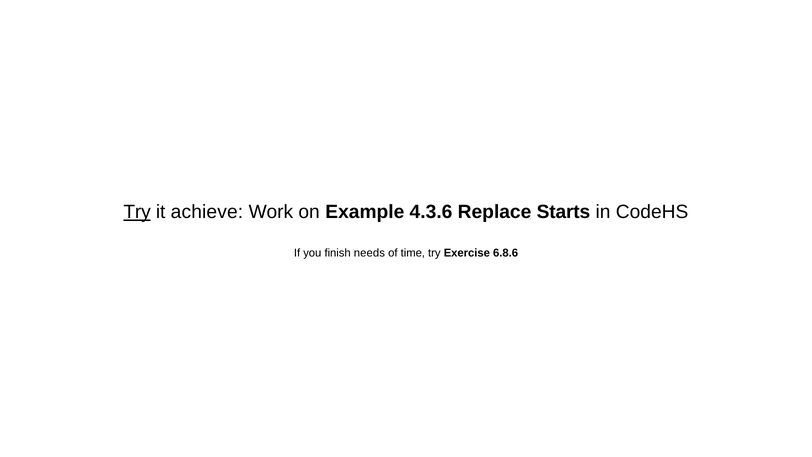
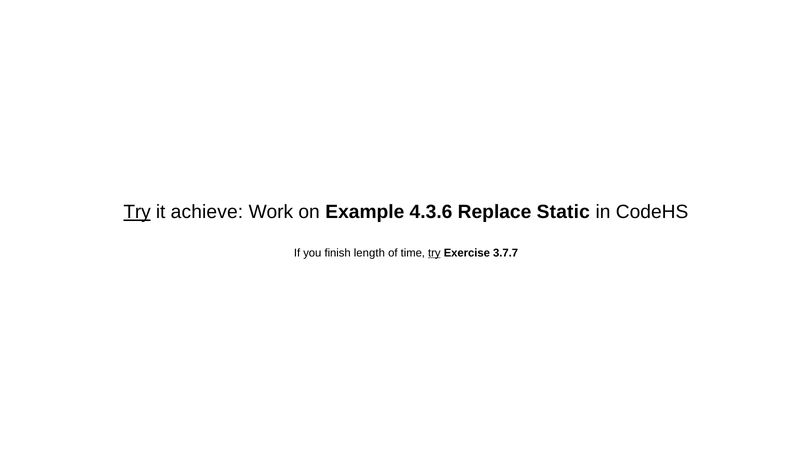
Starts: Starts -> Static (563, 212)
needs: needs -> length (369, 253)
try underline: none -> present (434, 253)
6.8.6: 6.8.6 -> 3.7.7 (506, 253)
